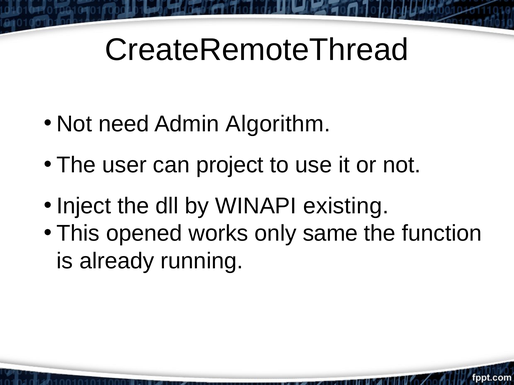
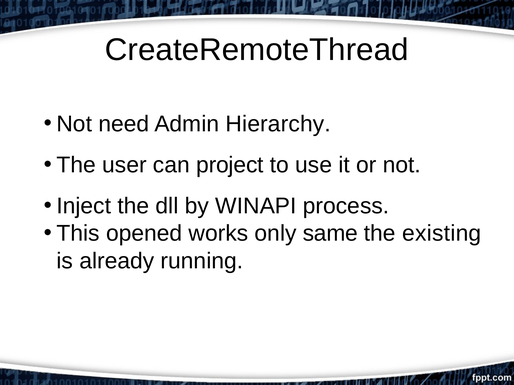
Algorithm: Algorithm -> Hierarchy (278, 124)
existing: existing -> process (346, 206)
function: function -> existing (442, 234)
